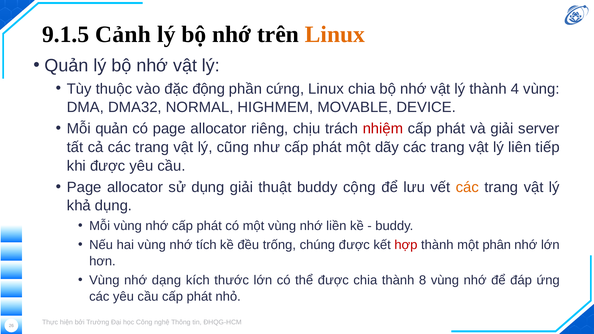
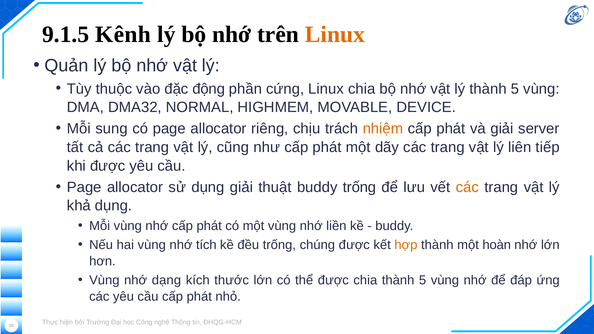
Cảnh: Cảnh -> Kênh (123, 35)
lý thành 4: 4 -> 5 (515, 89)
Mỗi quản: quản -> sung (112, 129)
nhiệm colour: red -> orange (383, 129)
buddy cộng: cộng -> trống (360, 187)
hợp colour: red -> orange (406, 245)
phân: phân -> hoàn (497, 245)
chia thành 8: 8 -> 5 (423, 280)
